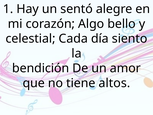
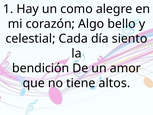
sentó: sentó -> como (77, 9)
